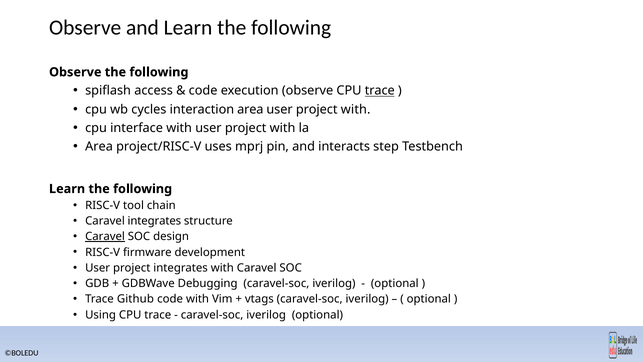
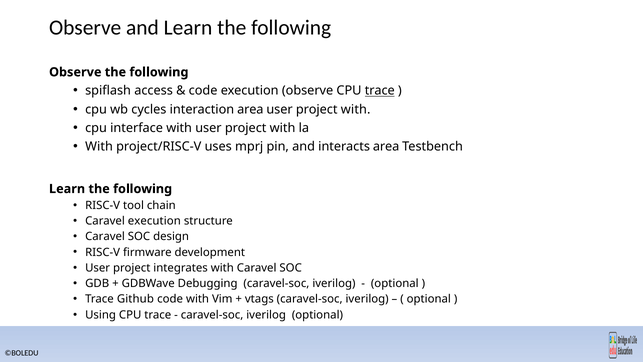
Area: Area -> With (99, 147)
interacts step: step -> area (386, 147)
Caravel integrates: integrates -> execution (154, 221)
Caravel underline: present -> none (105, 236)
